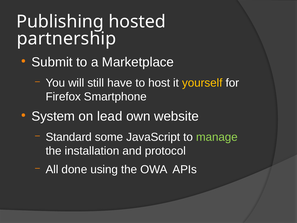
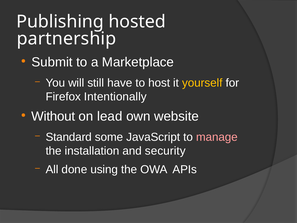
Smartphone: Smartphone -> Intentionally (115, 97)
System: System -> Without (53, 116)
manage colour: light green -> pink (217, 137)
protocol: protocol -> security (165, 151)
